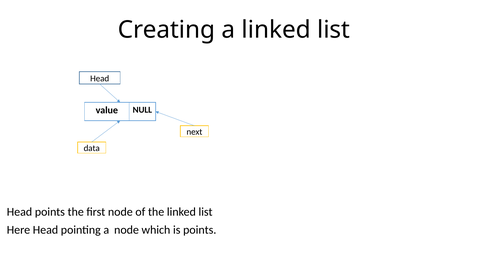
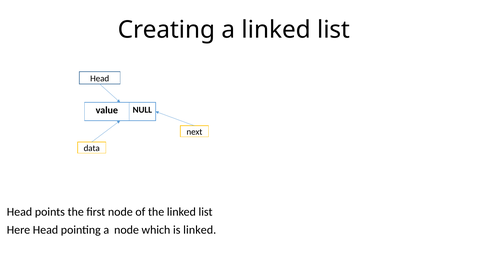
is points: points -> linked (200, 230)
